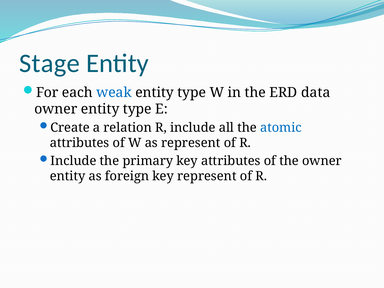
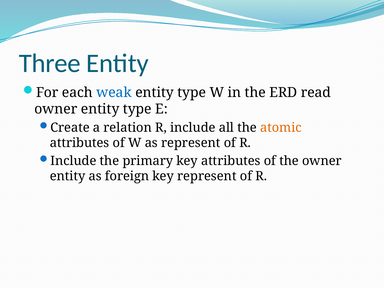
Stage: Stage -> Three (50, 63)
data: data -> read (316, 92)
atomic colour: blue -> orange (281, 128)
